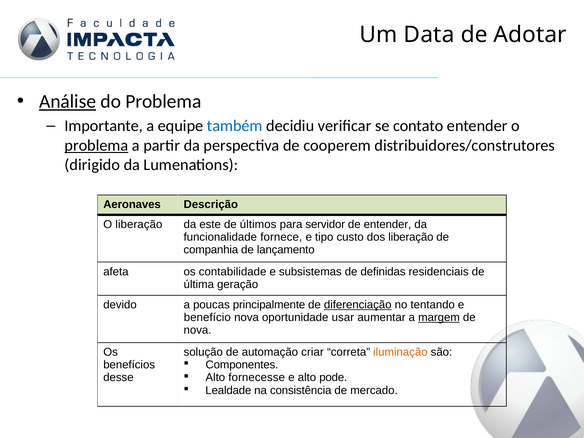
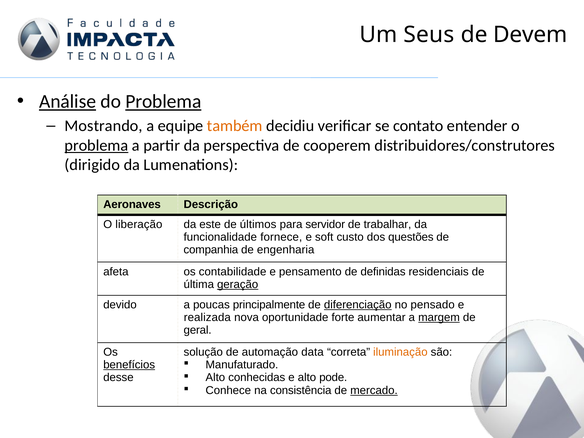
Data: Data -> Seus (429, 35)
Adotar: Adotar -> Devem (530, 35)
Problema underline: none -> present (163, 102)
Importante: Importante -> Mostrando (104, 126)
também colour: blue -> orange (235, 126)
de entender: entender -> trabalhar (387, 224)
tipo: tipo -> soft (324, 237)
dos liberação: liberação -> questões (411, 237)
lançamento: lançamento -> engenharia (286, 250)
subsistemas: subsistemas -> pensamento (310, 272)
geração underline: none -> present (238, 284)
tentando: tentando -> pensado (433, 305)
benefício: benefício -> realizada (207, 317)
usar: usar -> forte (343, 317)
nova: nova -> geral (198, 330)
criar: criar -> data (312, 352)
Componentes: Componentes -> Manufaturado (242, 365)
benefícios underline: none -> present (129, 365)
fornecesse: fornecesse -> conhecidas (257, 378)
Lealdade: Lealdade -> Conhece (228, 390)
mercado underline: none -> present (374, 390)
